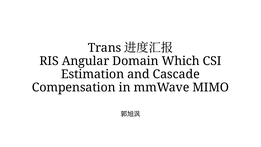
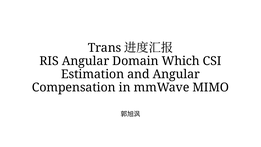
and Cascade: Cascade -> Angular (176, 74)
